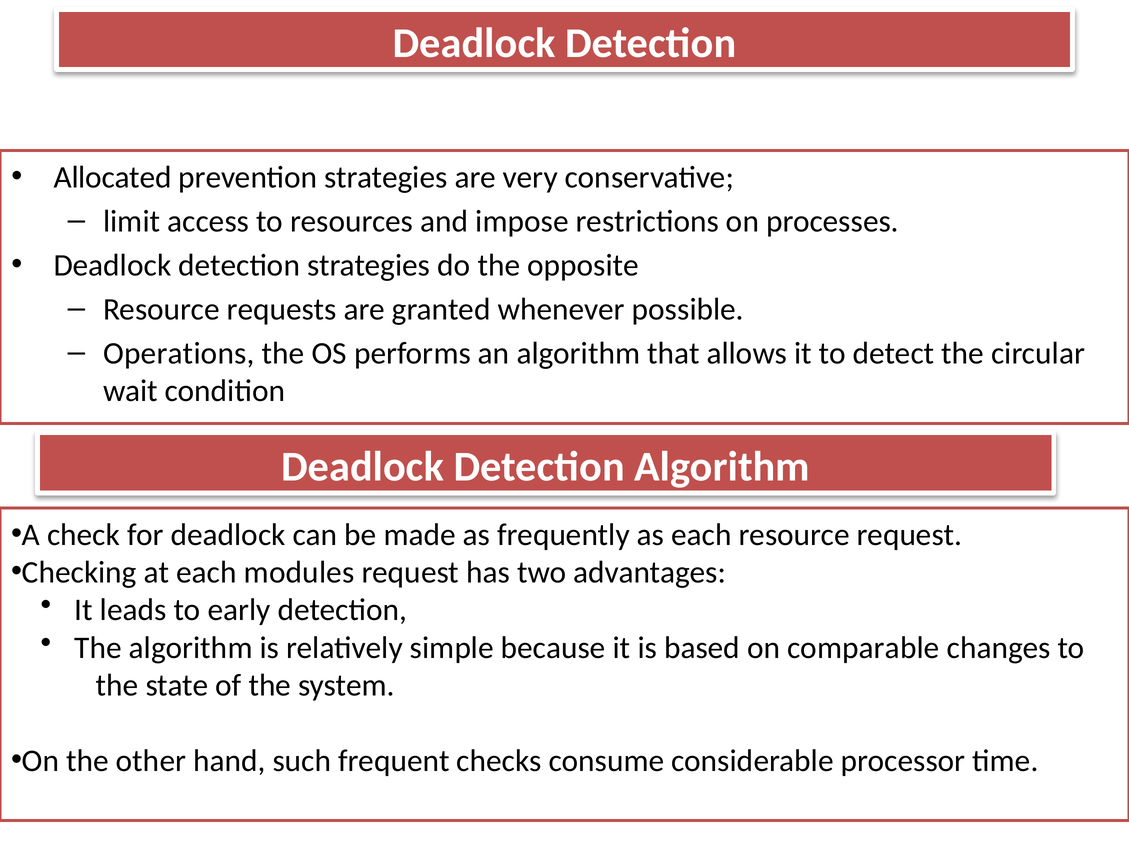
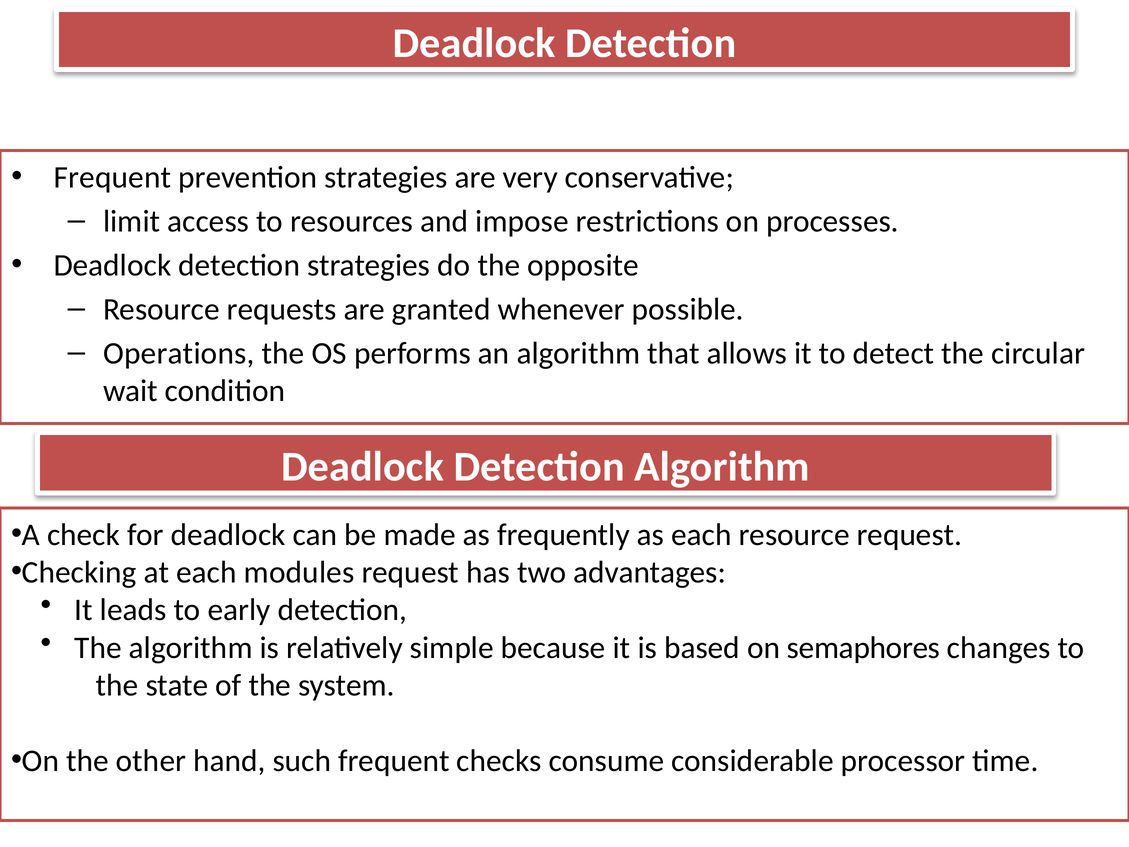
Allocated: Allocated -> Frequent (112, 177)
comparable: comparable -> semaphores (864, 648)
